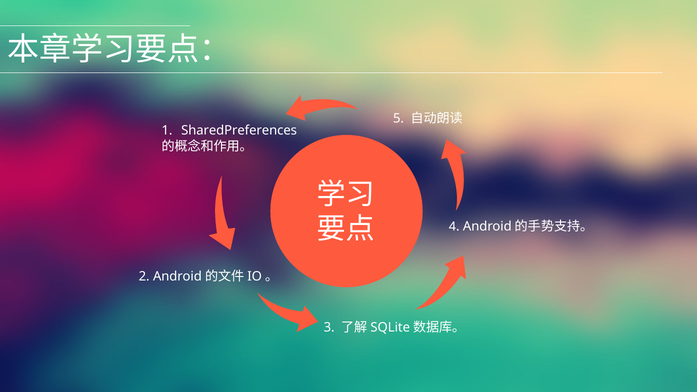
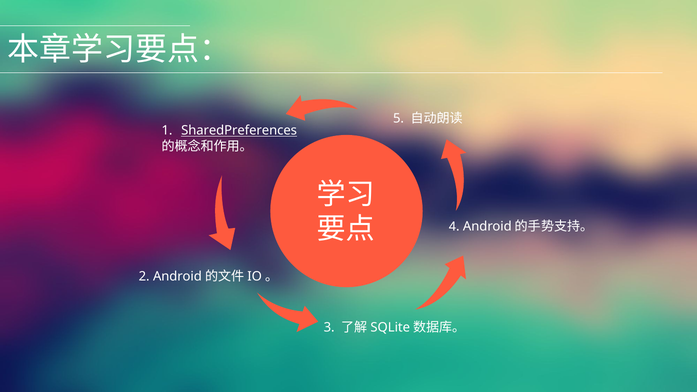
SharedPreferences underline: none -> present (239, 131)
